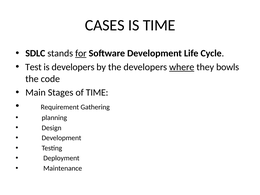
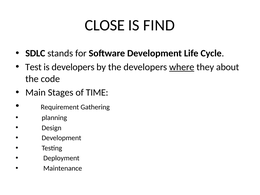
CASES: CASES -> CLOSE (105, 25)
IS TIME: TIME -> FIND (159, 25)
for underline: present -> none (81, 53)
bowls: bowls -> about (228, 67)
